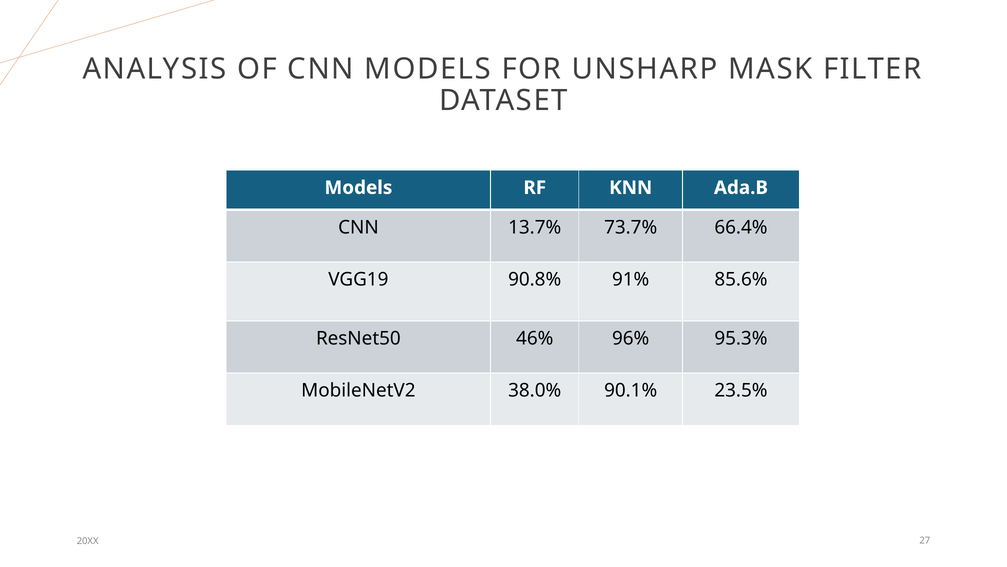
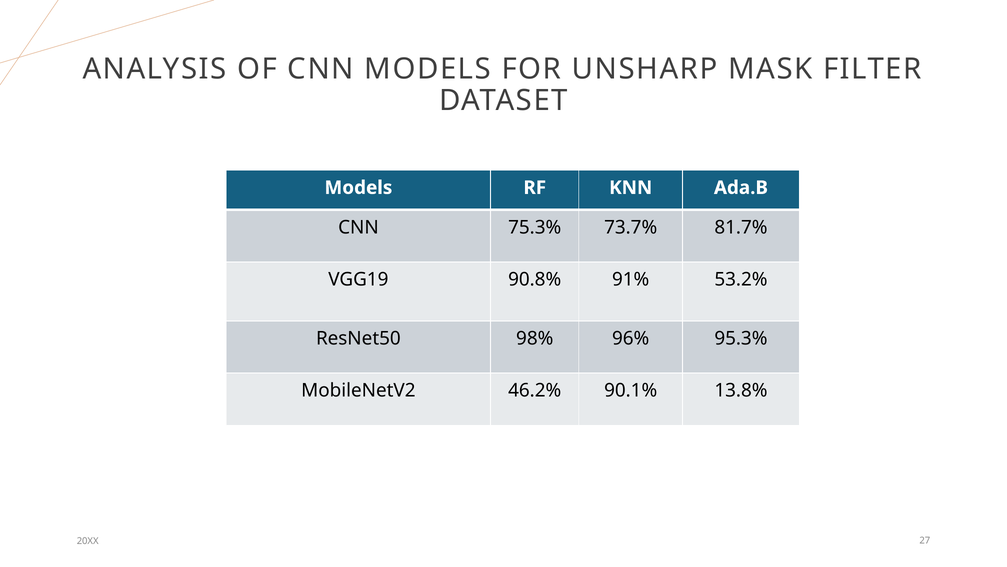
13.7%: 13.7% -> 75.3% (535, 227)
66.4%: 66.4% -> 81.7% (741, 227)
85.6%: 85.6% -> 53.2% (741, 279)
46%: 46% -> 98% (535, 338)
38.0%: 38.0% -> 46.2% (535, 390)
23.5%: 23.5% -> 13.8% (741, 390)
